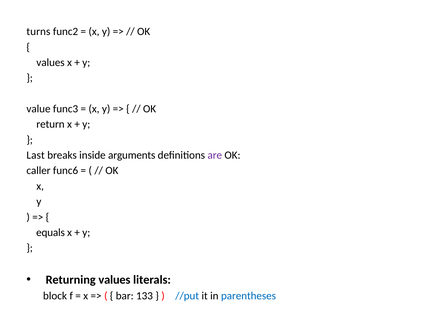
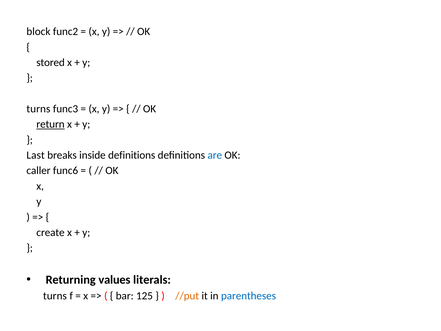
turns: turns -> block (38, 32)
values: values -> stored (51, 63)
value: value -> turns (38, 109)
return underline: none -> present (51, 124)
inside arguments: arguments -> definitions (132, 155)
are colour: purple -> blue (215, 155)
equals: equals -> create (51, 232)
block: block -> turns (55, 296)
133: 133 -> 125 (145, 296)
//put colour: blue -> orange (187, 296)
